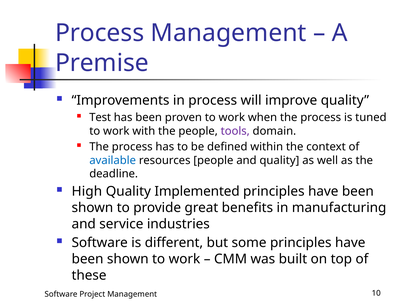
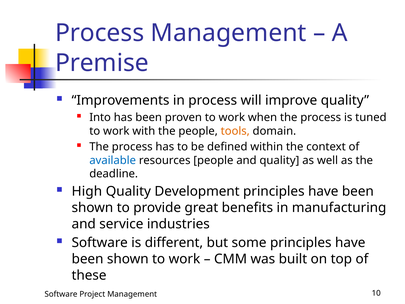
Test: Test -> Into (100, 117)
tools colour: purple -> orange (235, 131)
Implemented: Implemented -> Development (197, 191)
